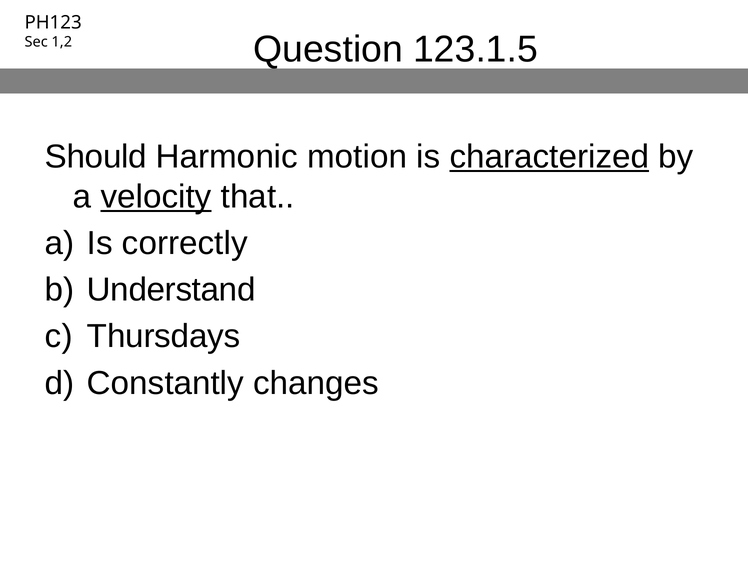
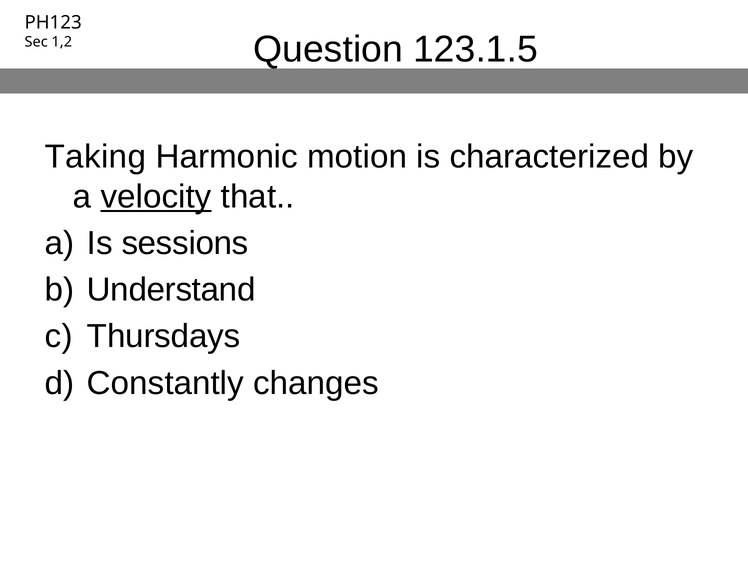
Should: Should -> Taking (96, 157)
characterized underline: present -> none (549, 157)
correctly: correctly -> sessions (185, 243)
